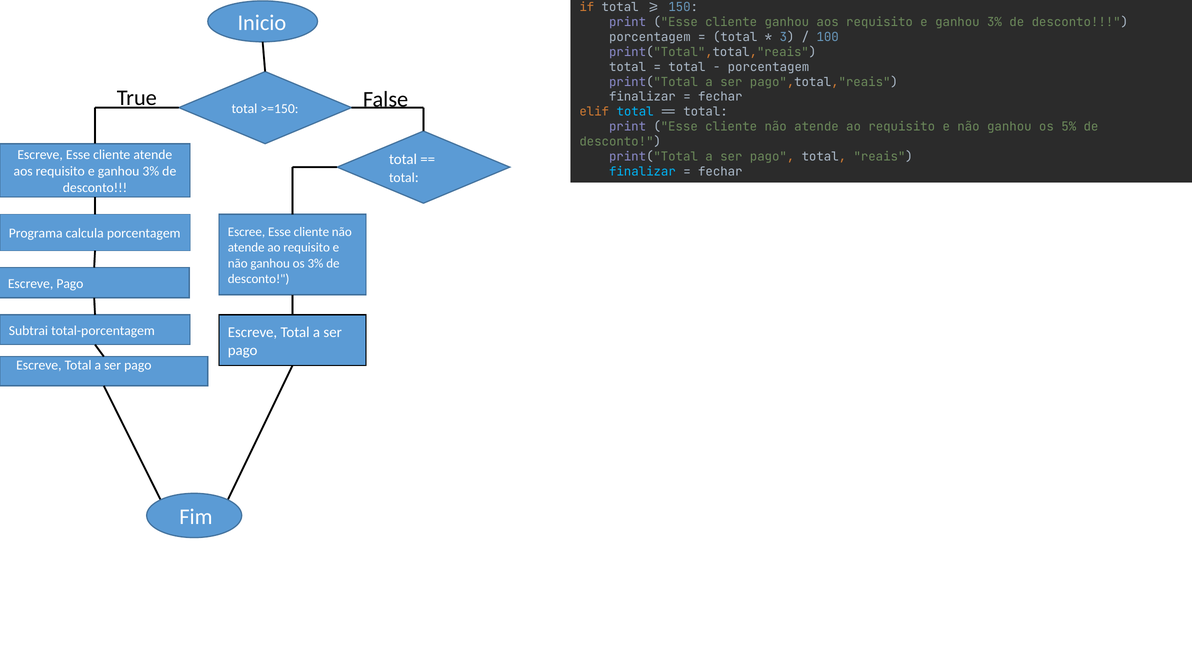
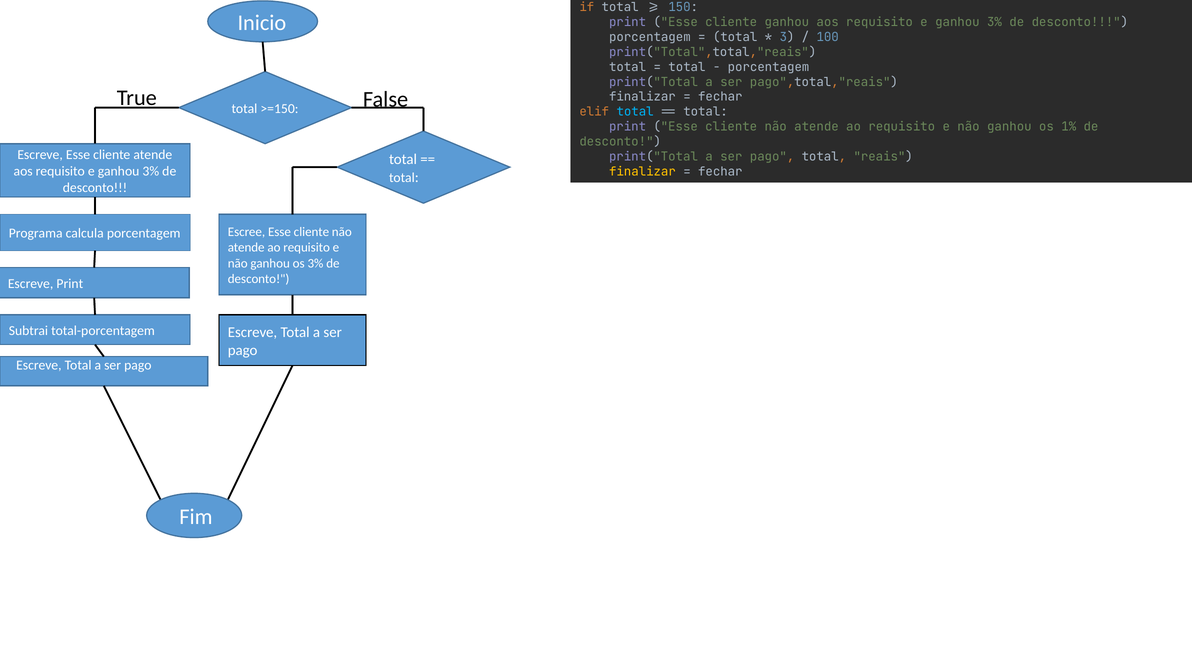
5%: 5% -> 1% (1069, 127)
finalizar colour: light blue -> yellow (642, 171)
Escreve Pago: Pago -> Print (70, 283)
